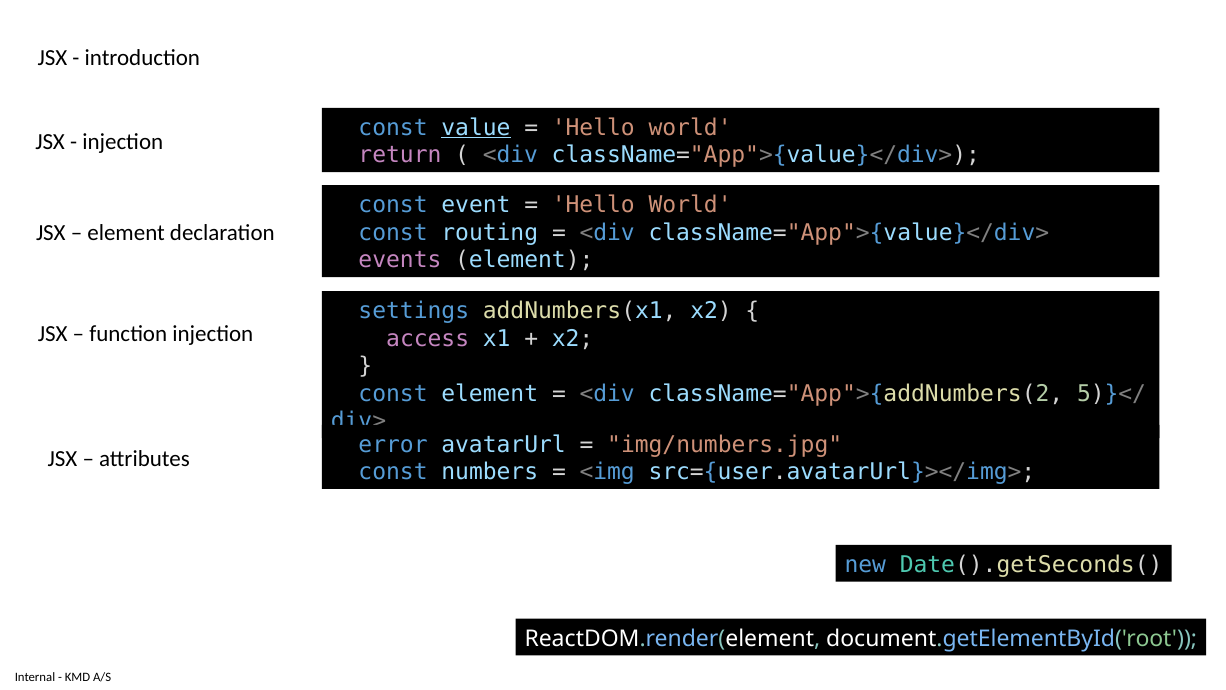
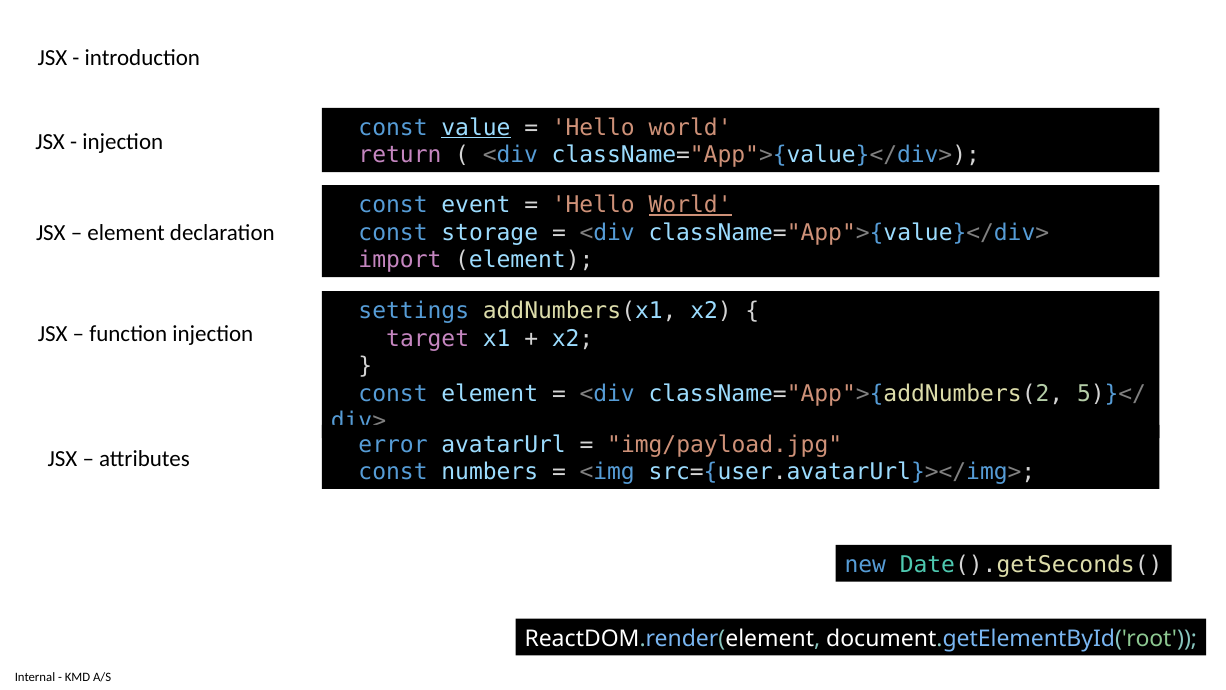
World underline: none -> present (690, 205)
routing: routing -> storage (490, 233)
events: events -> import (400, 260)
access: access -> target (428, 338)
img/numbers.jpg: img/numbers.jpg -> img/payload.jpg (725, 444)
